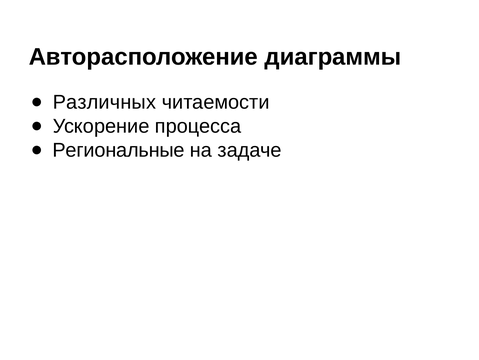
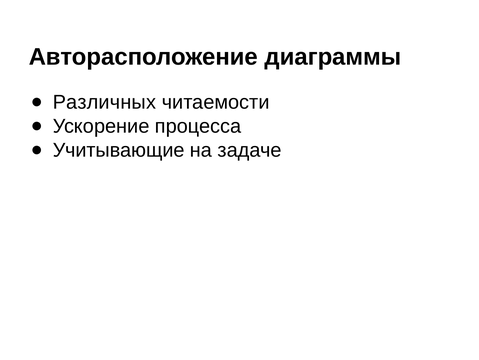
Региональные: Региональные -> Учитывающие (119, 150)
